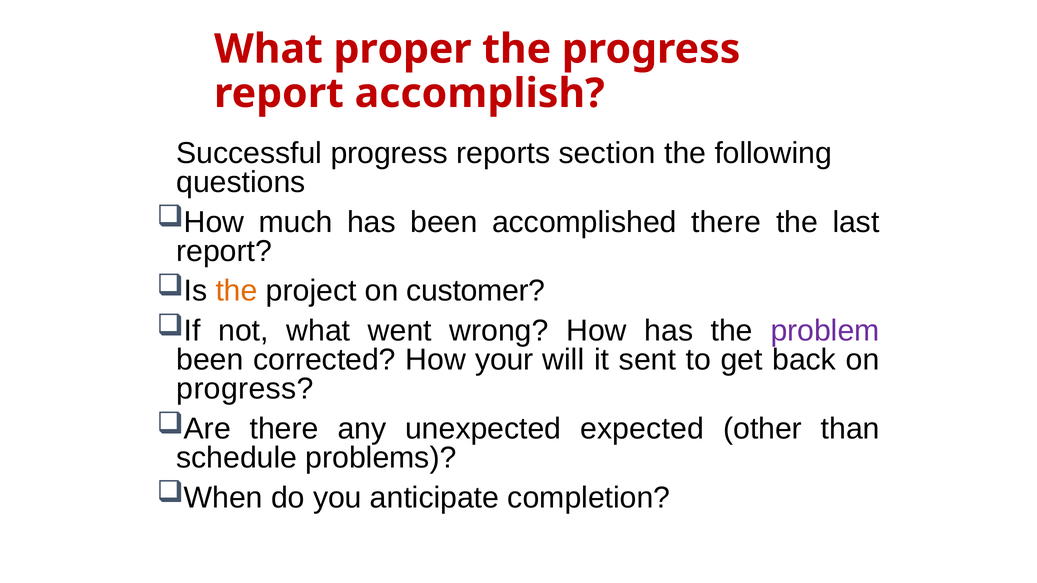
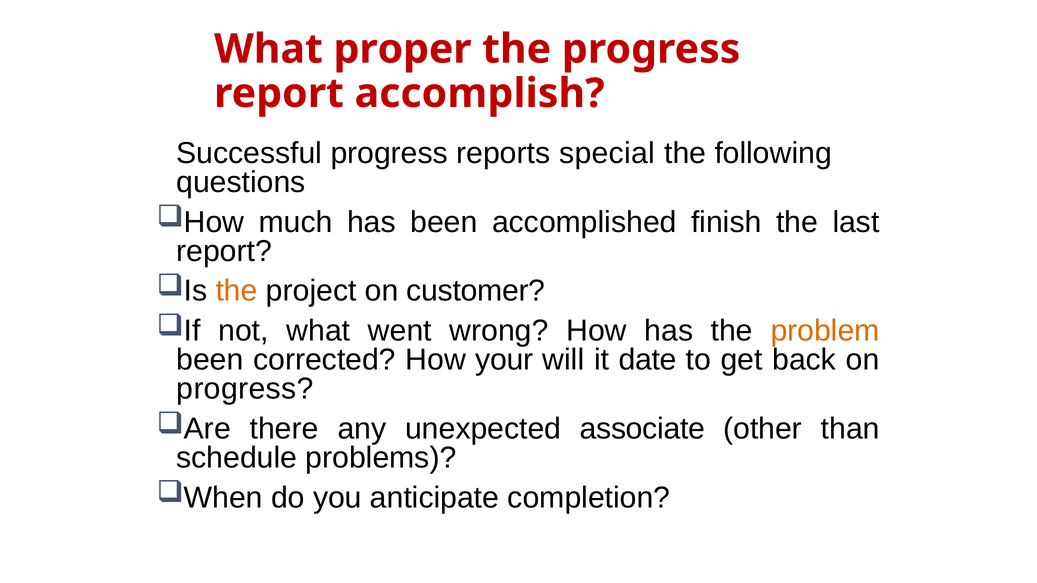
section: section -> special (607, 153)
accomplished there: there -> finish (726, 222)
problem colour: purple -> orange (825, 331)
sent: sent -> date (648, 360)
expected: expected -> associate (642, 429)
